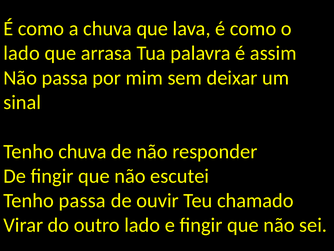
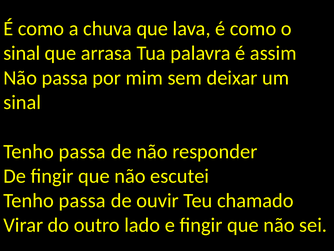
lado: lado -> sinal (22, 53)
chuva: chuva -> passa (82, 151)
